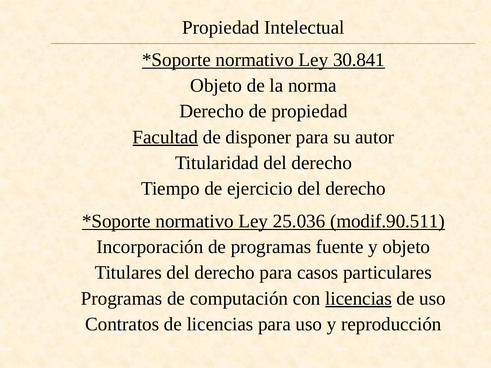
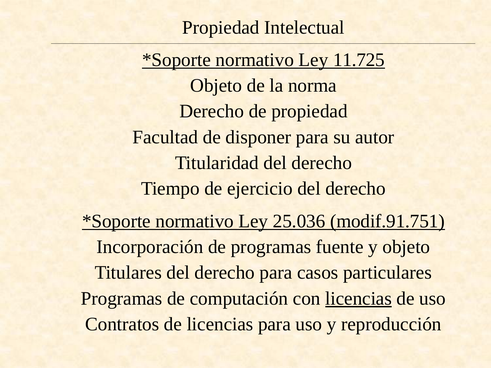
30.841: 30.841 -> 11.725 (359, 60)
Facultad underline: present -> none (165, 137)
modif.90.511: modif.90.511 -> modif.91.751 (387, 221)
